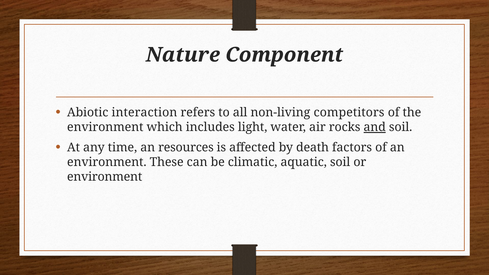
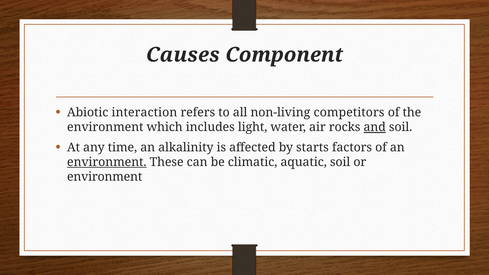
Nature: Nature -> Causes (183, 55)
resources: resources -> alkalinity (186, 147)
death: death -> starts (312, 147)
environment underline: none -> present (107, 162)
